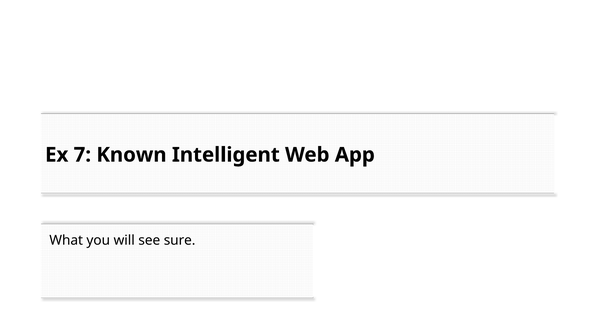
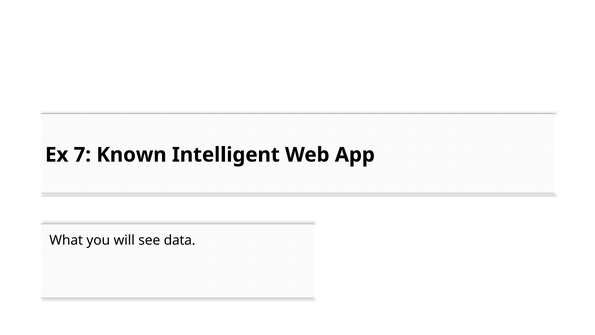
sure: sure -> data (180, 240)
